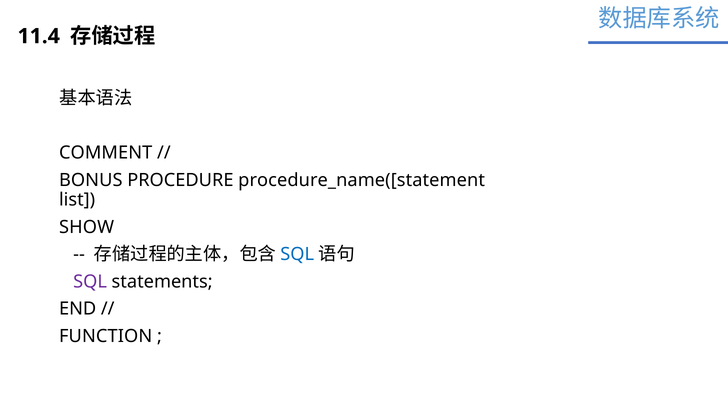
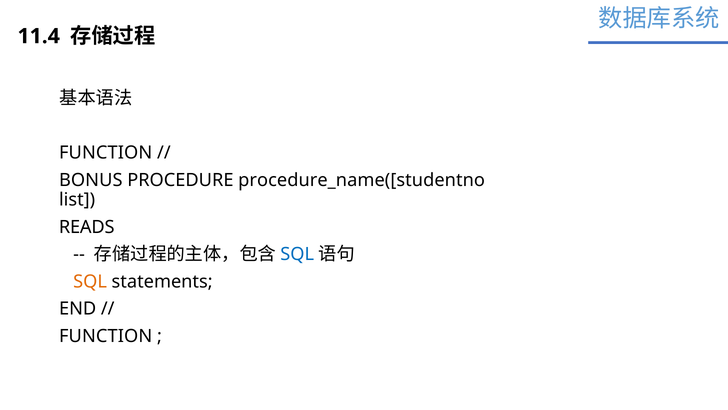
COMMENT: COMMENT -> FUNCTION (106, 153)
procedure_name([statement: procedure_name([statement -> procedure_name([studentno (362, 180)
SHOW: SHOW -> READS (87, 227)
SQL colour: purple -> orange (90, 281)
